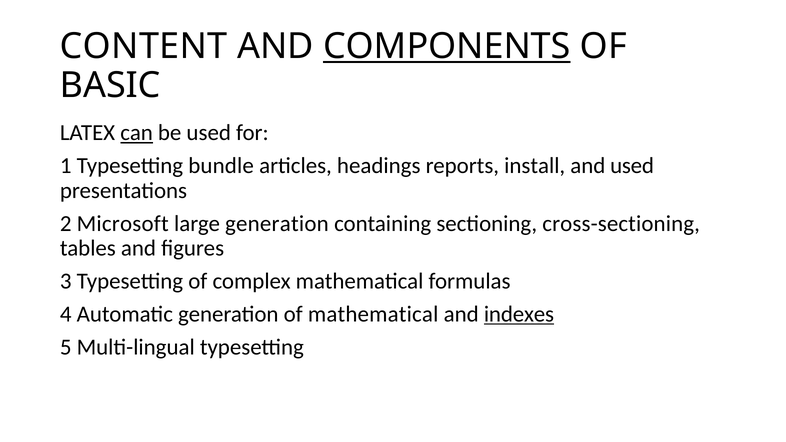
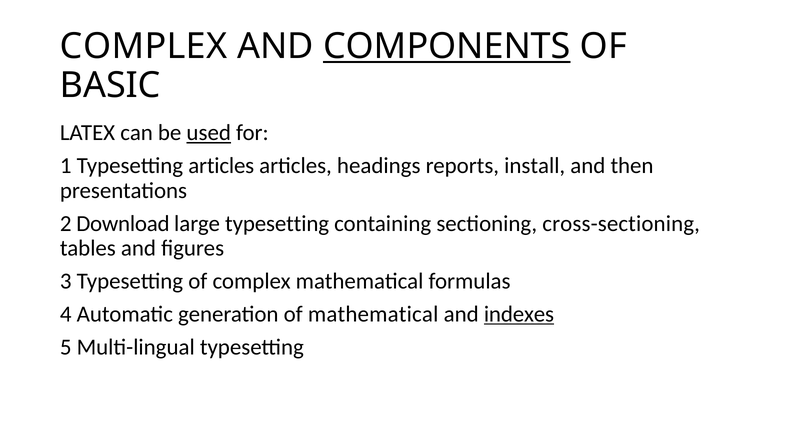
CONTENT: CONTENT -> COMPLEX (144, 47)
can underline: present -> none (137, 133)
used underline: none -> present (209, 133)
Typesetting bundle: bundle -> articles (221, 166)
and used: used -> then (632, 166)
Microsoft: Microsoft -> Download (123, 224)
large generation: generation -> typesetting (277, 224)
